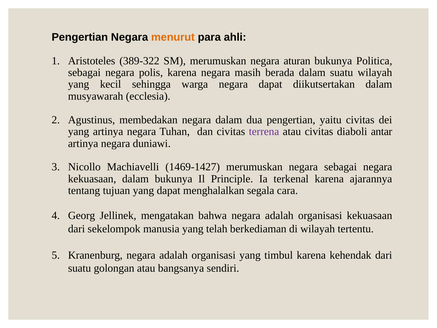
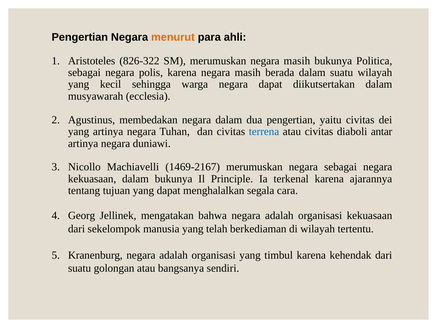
389-322: 389-322 -> 826-322 (139, 61)
merumuskan negara aturan: aturan -> masih (297, 61)
terrena colour: purple -> blue (264, 131)
1469-1427: 1469-1427 -> 1469-2167 (193, 167)
